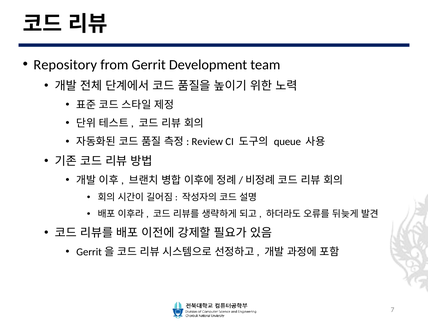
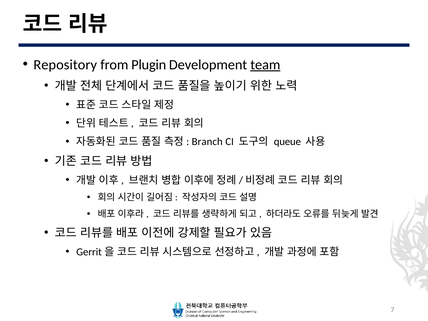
Gerrit: Gerrit -> Plugin (149, 65)
team underline: none -> present (265, 65)
Review: Review -> Branch (207, 142)
